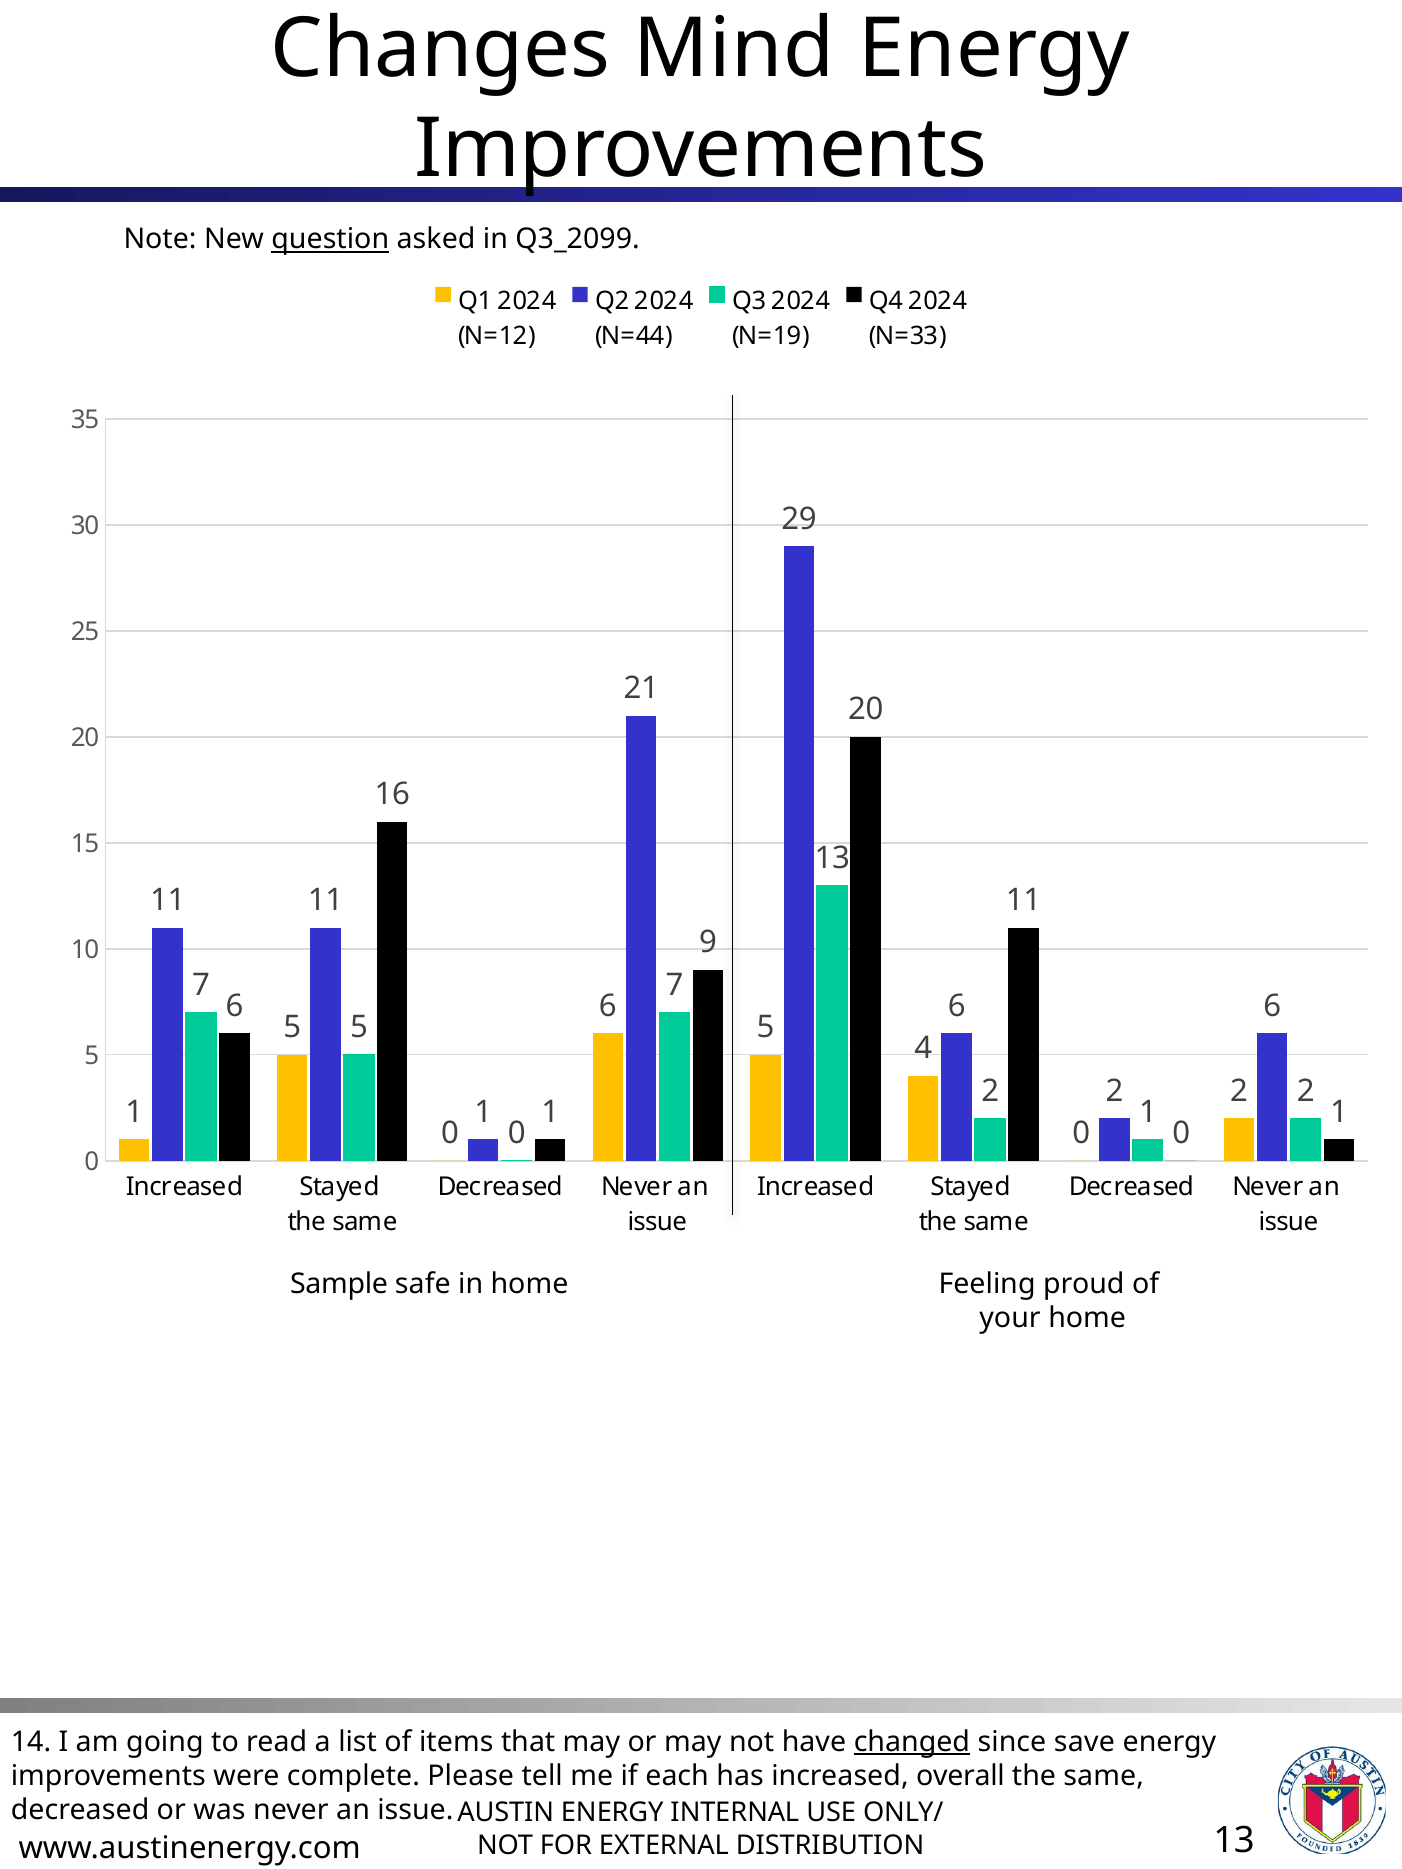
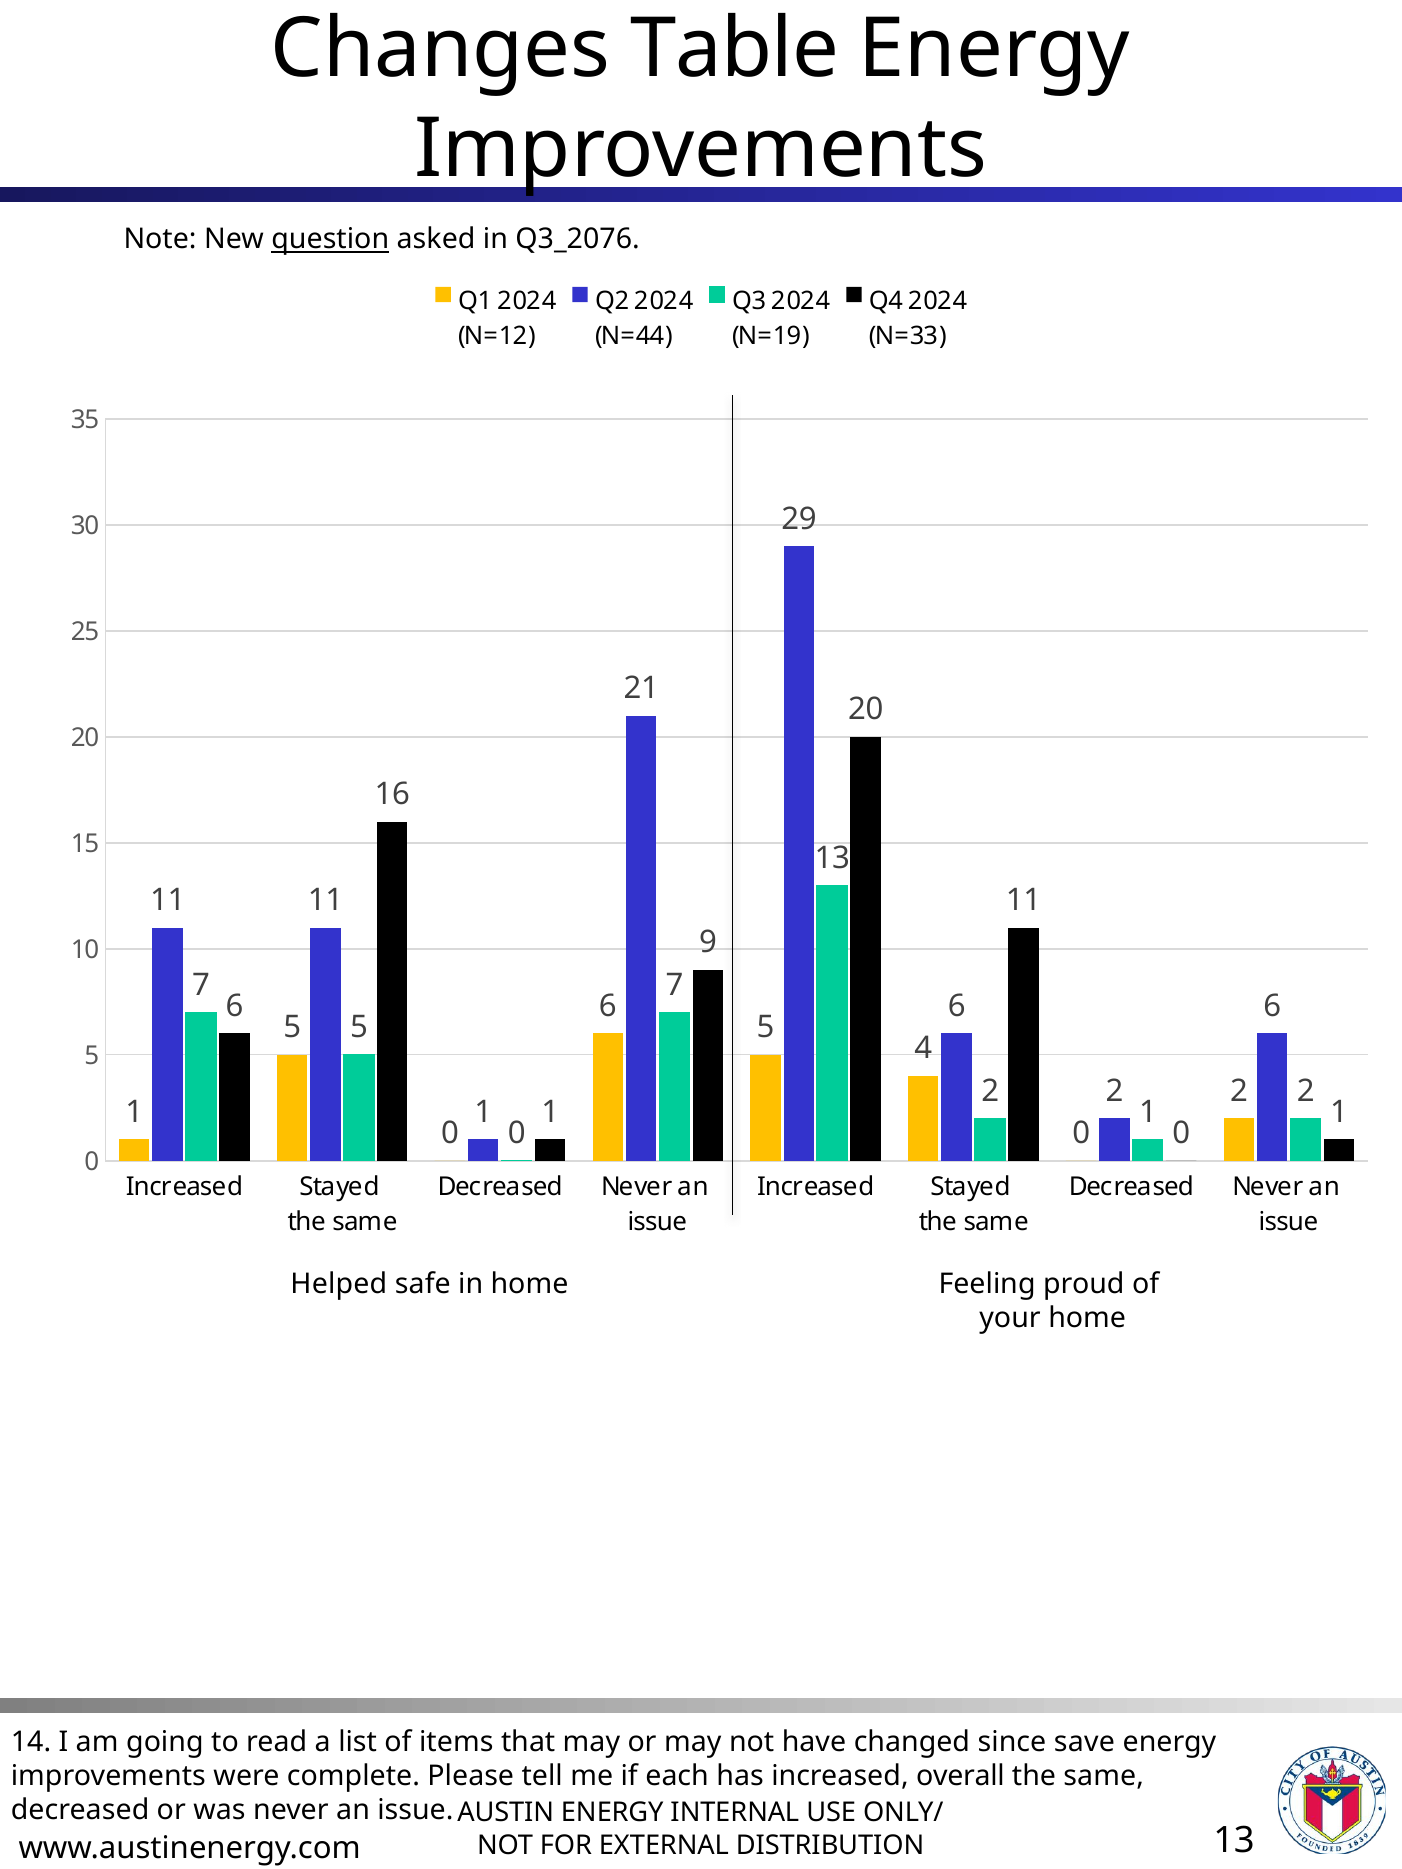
Mind: Mind -> Table (735, 49)
Q3_2099: Q3_2099 -> Q3_2076 (578, 240)
Sample: Sample -> Helped (339, 1284)
changed underline: present -> none (912, 1742)
